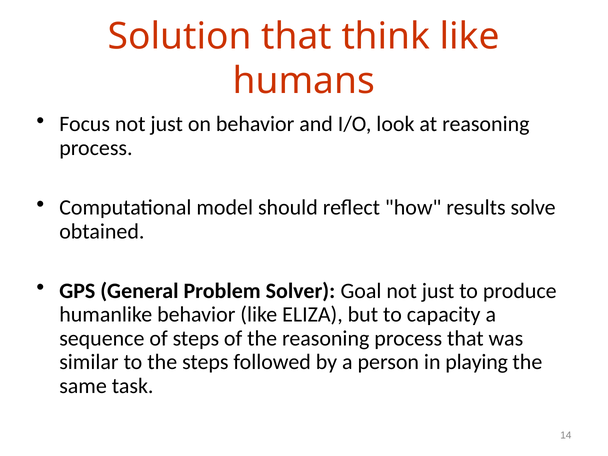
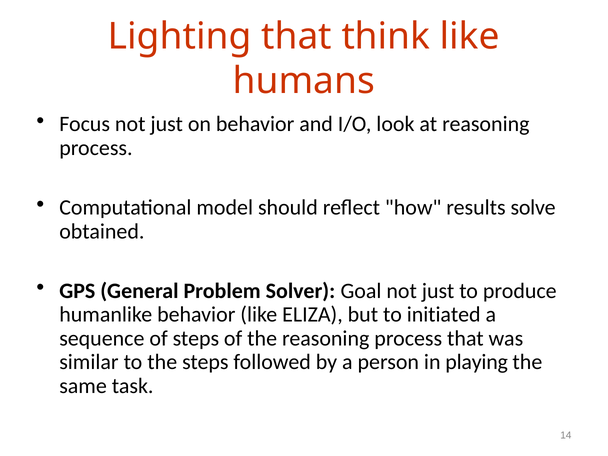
Solution: Solution -> Lighting (180, 37)
capacity: capacity -> initiated (444, 315)
